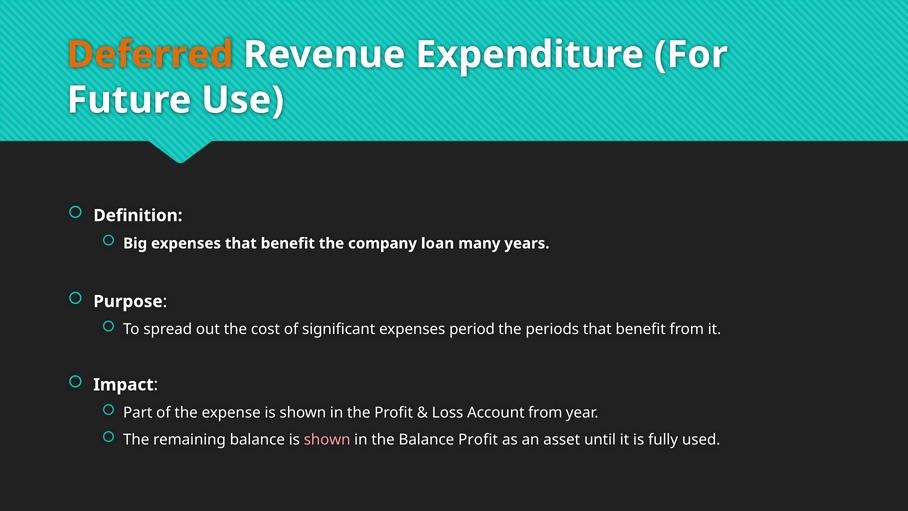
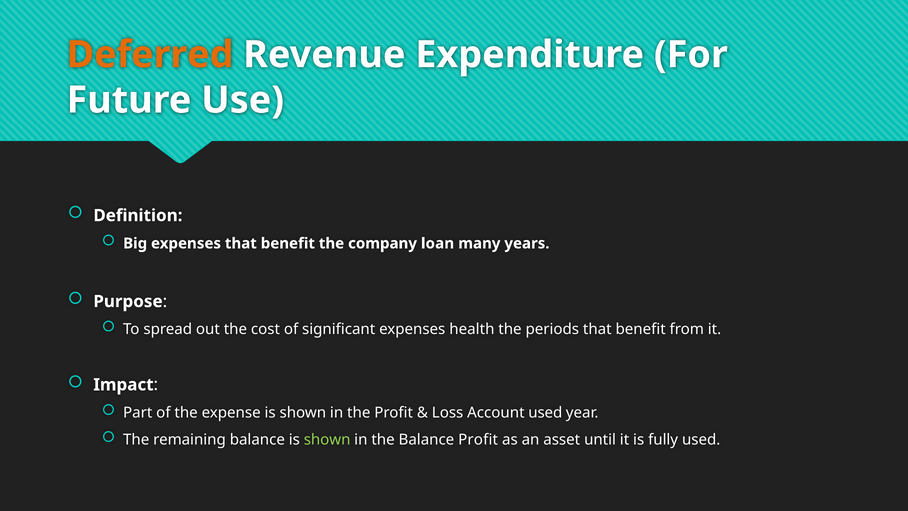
period: period -> health (472, 329)
Account from: from -> used (545, 412)
shown colour: pink -> light green (327, 439)
